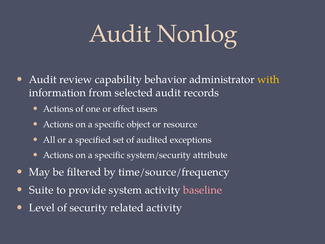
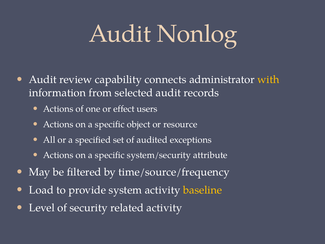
behavior: behavior -> connects (166, 80)
Suite: Suite -> Load (41, 190)
baseline colour: pink -> yellow (203, 190)
